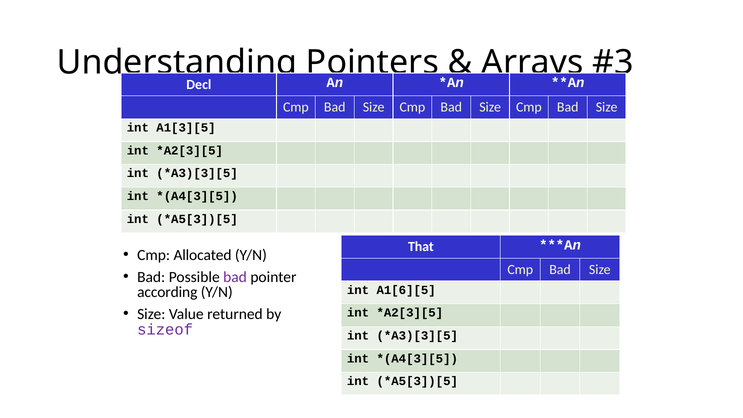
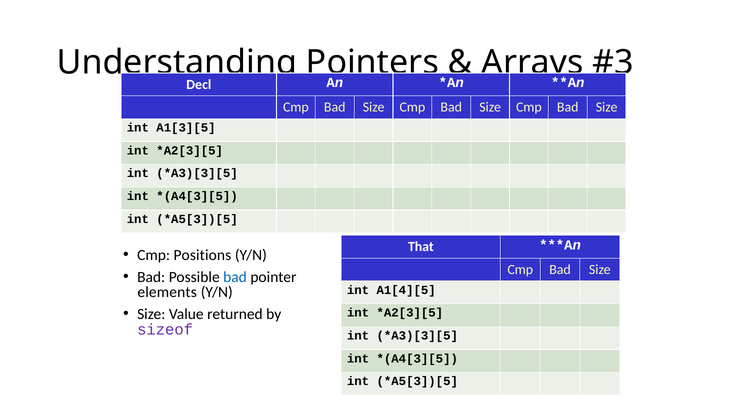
Allocated: Allocated -> Positions (202, 255)
bad colour: purple -> blue (235, 277)
A1[6][5: A1[6][5 -> A1[4][5 (406, 290)
according: according -> elements (167, 292)
